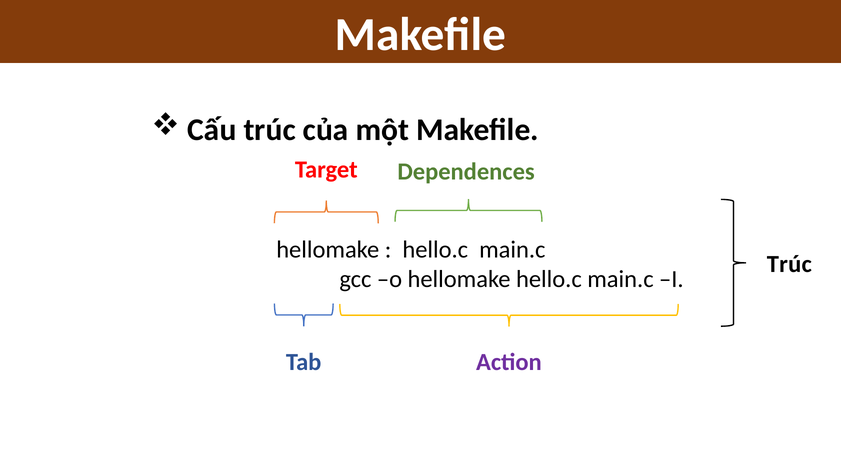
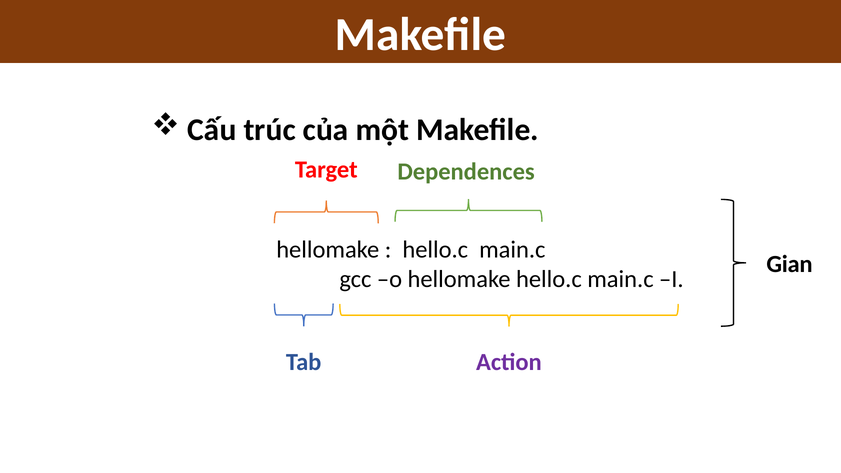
Trúc: Trúc -> Gian (790, 264)
